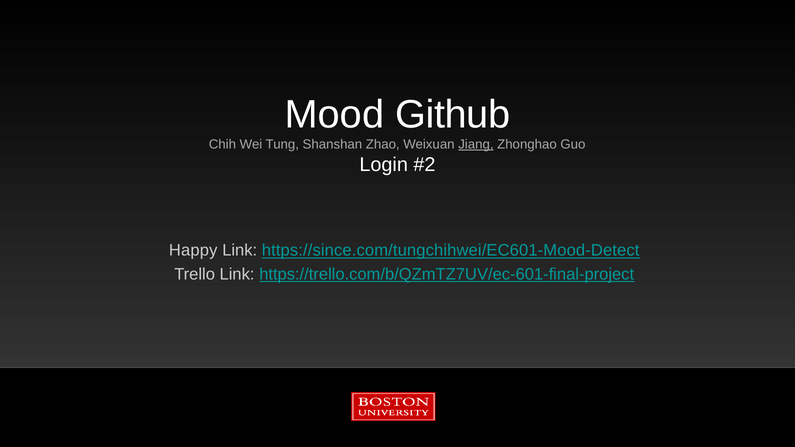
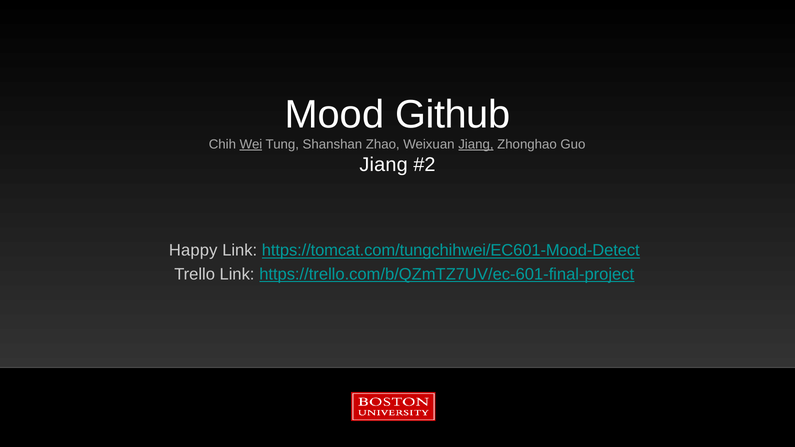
Wei underline: none -> present (251, 144)
Login: Login -> Jiang (384, 165)
https://since.com/tungchihwei/EC601-Mood-Detect: https://since.com/tungchihwei/EC601-Mood-Detect -> https://tomcat.com/tungchihwei/EC601-Mood-Detect (451, 251)
